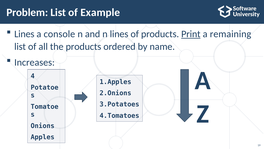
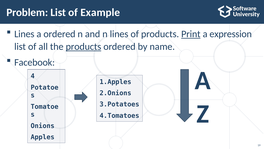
a console: console -> ordered (59, 34)
remaining: remaining -> expression (231, 34)
products underline: none -> present (83, 46)
Increases: Increases -> Facebook (35, 62)
